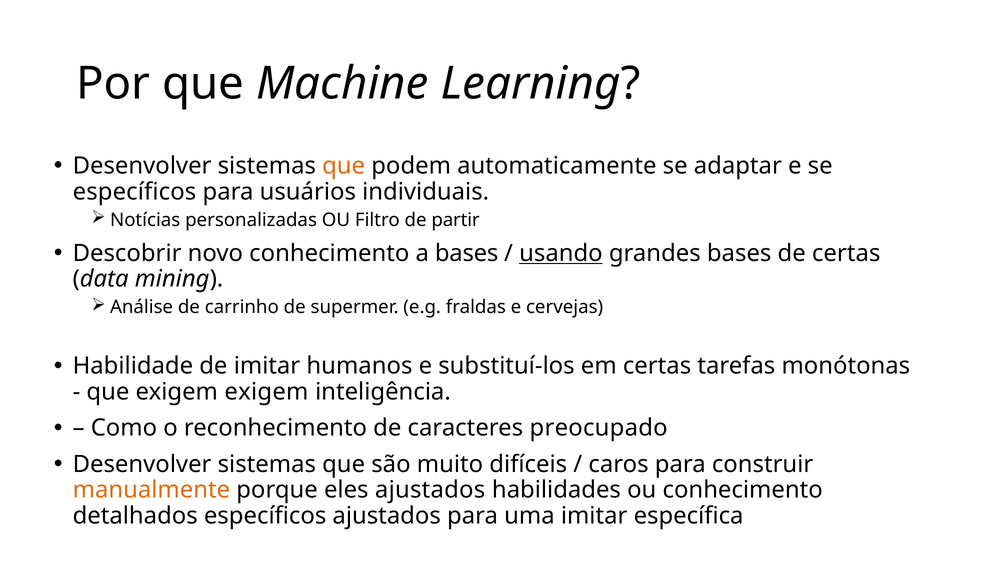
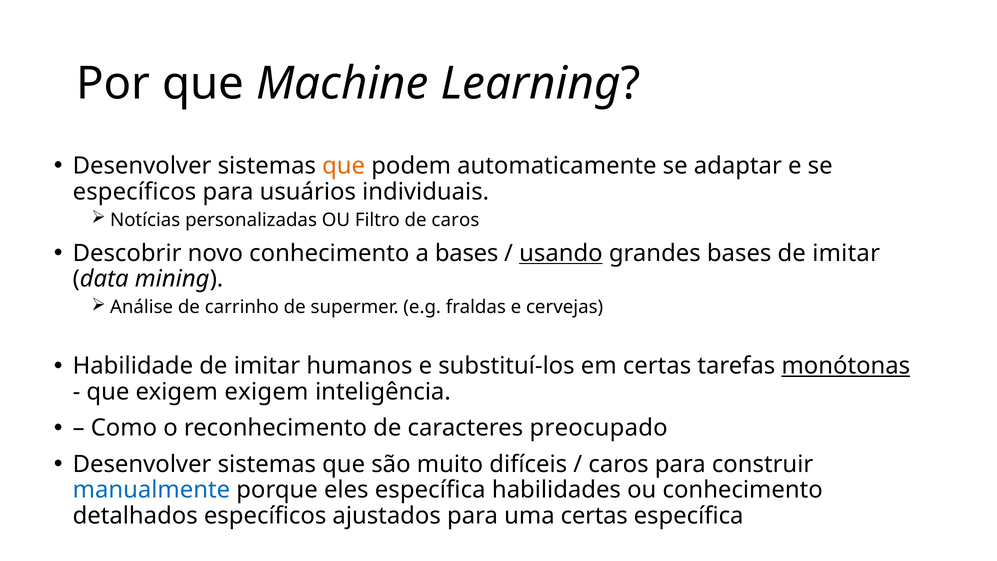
de partir: partir -> caros (455, 220)
bases de certas: certas -> imitar (846, 253)
monótonas underline: none -> present (846, 366)
manualmente colour: orange -> blue (151, 490)
eles ajustados: ajustados -> específica (430, 490)
uma imitar: imitar -> certas (594, 516)
